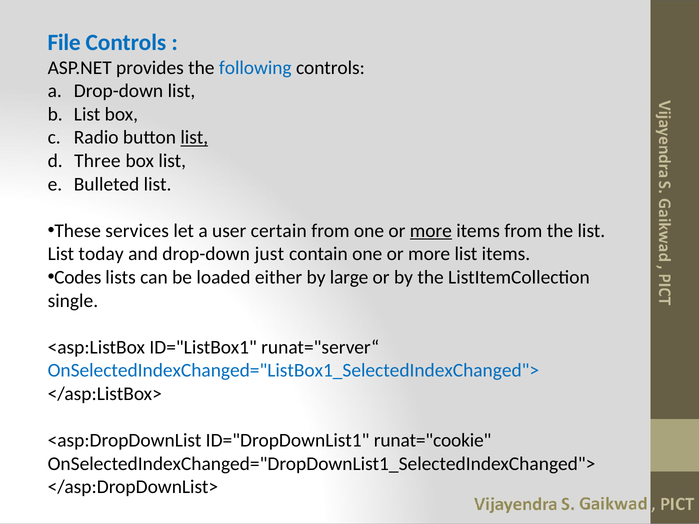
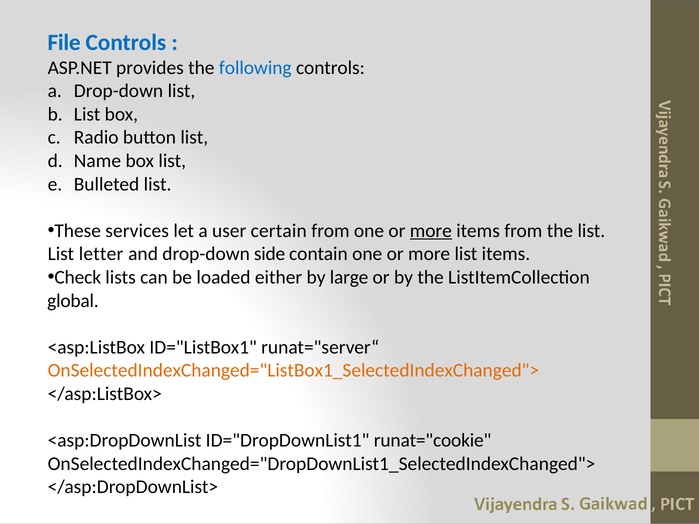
list underline: present -> none (194, 138)
Three: Three -> Name (97, 161)
today: today -> letter (101, 254)
just: just -> side (270, 254)
Codes: Codes -> Check (78, 278)
single: single -> global (73, 301)
OnSelectedIndexChanged="ListBox1_SelectedIndexChanged"> colour: blue -> orange (293, 371)
